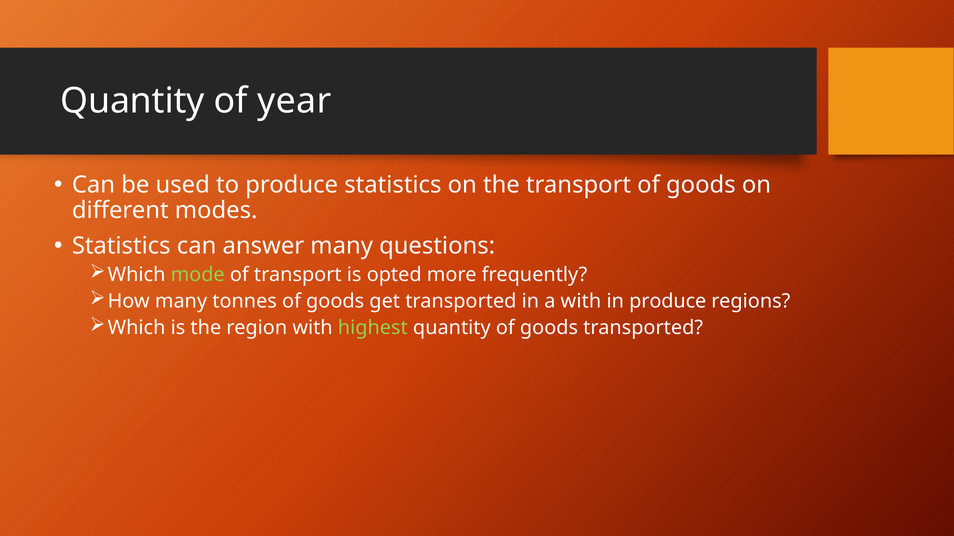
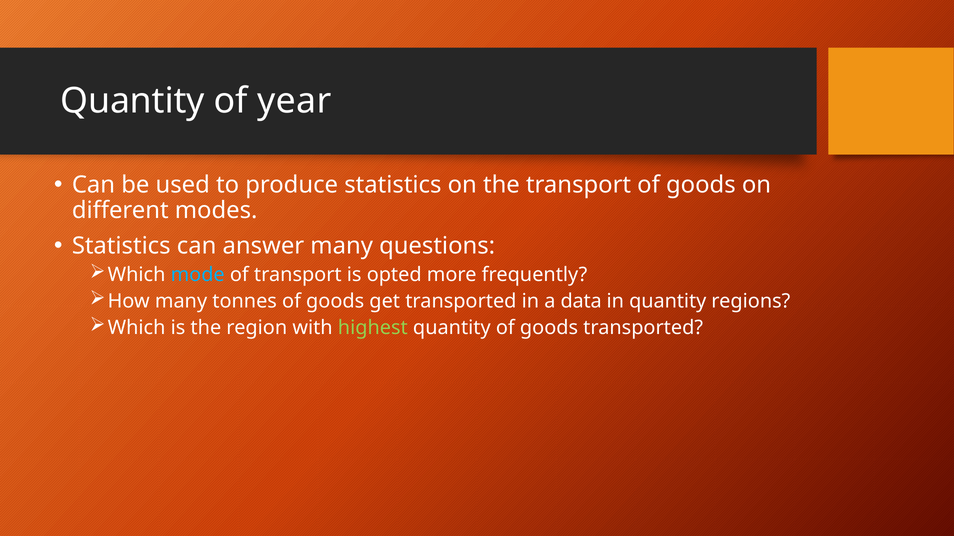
mode colour: light green -> light blue (198, 275)
a with: with -> data (581, 301)
in produce: produce -> quantity (668, 301)
